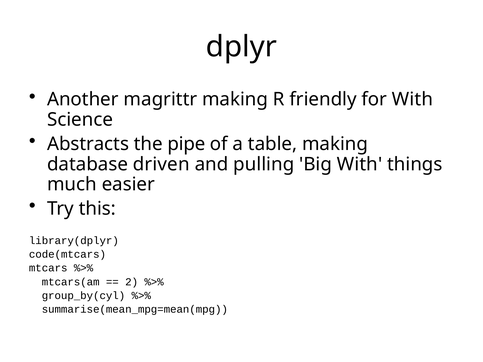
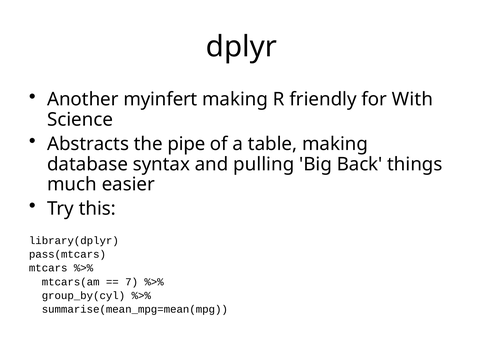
magrittr: magrittr -> myinfert (161, 100)
driven: driven -> syntax (161, 164)
Big With: With -> Back (360, 164)
code(mtcars: code(mtcars -> pass(mtcars (67, 255)
2: 2 -> 7 (132, 282)
